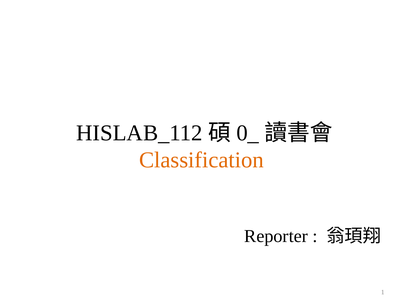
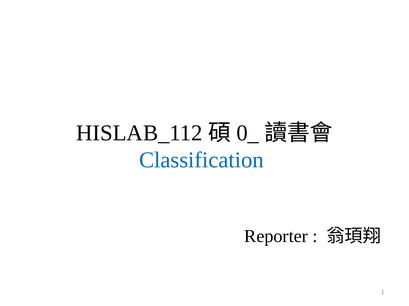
Classification colour: orange -> blue (201, 161)
